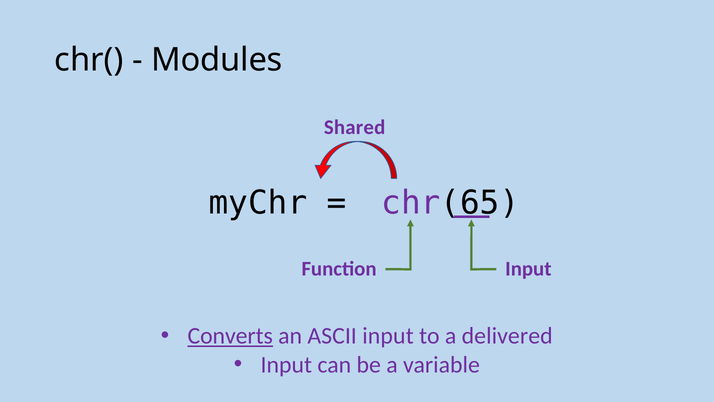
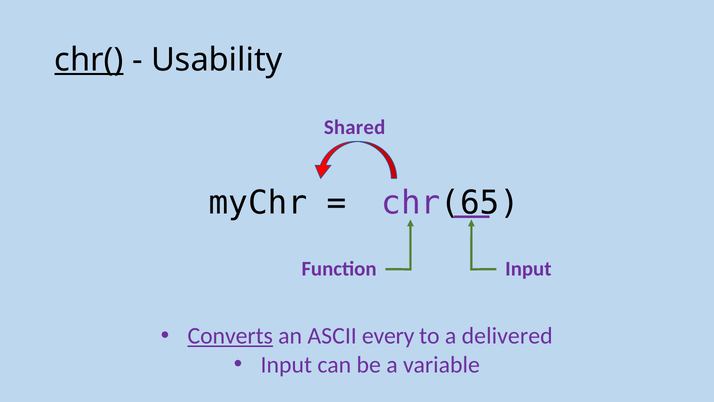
chr( underline: none -> present (89, 60)
Modules: Modules -> Usability (217, 60)
ASCII input: input -> every (388, 336)
